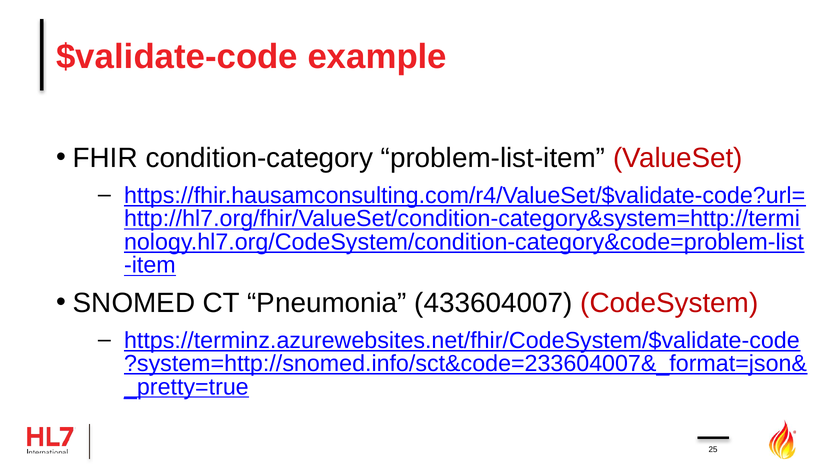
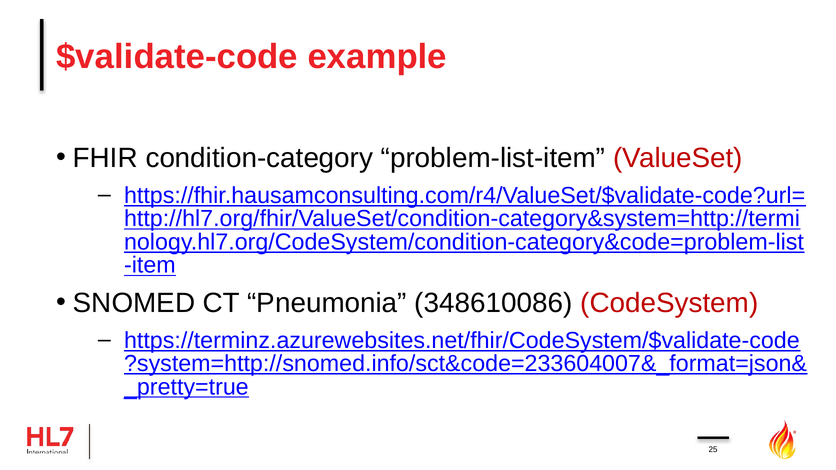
433604007: 433604007 -> 348610086 (493, 303)
